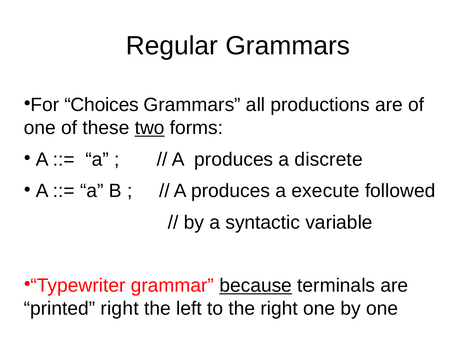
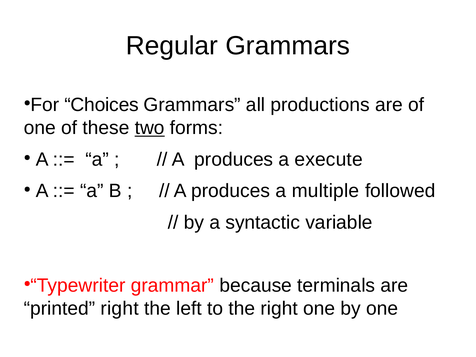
discrete: discrete -> execute (329, 159)
execute: execute -> multiple (325, 191)
because underline: present -> none (256, 286)
